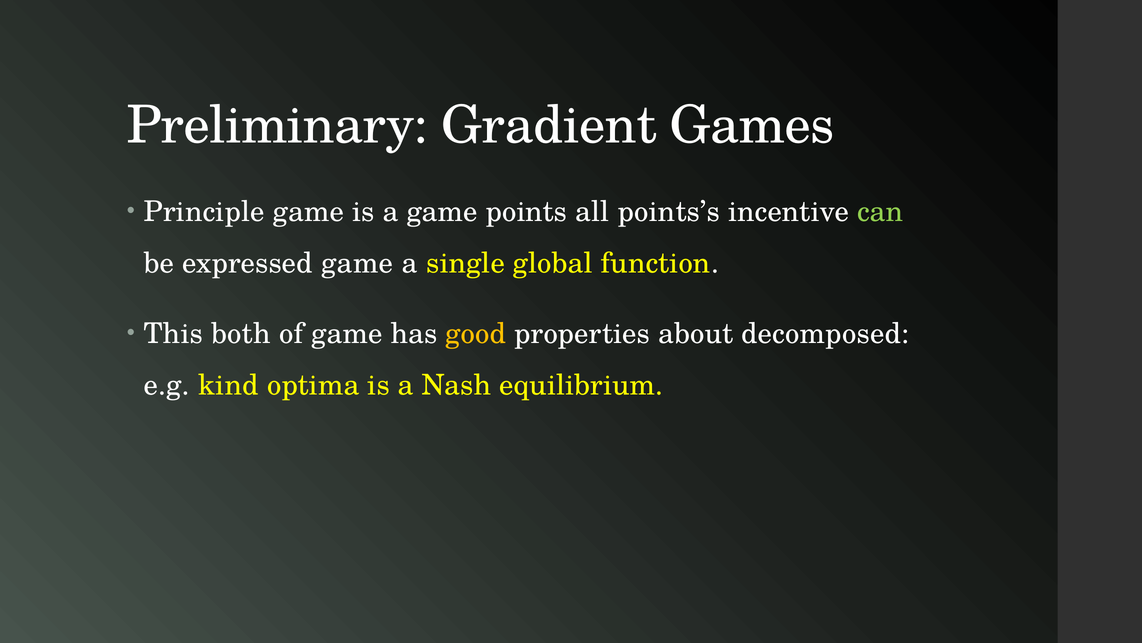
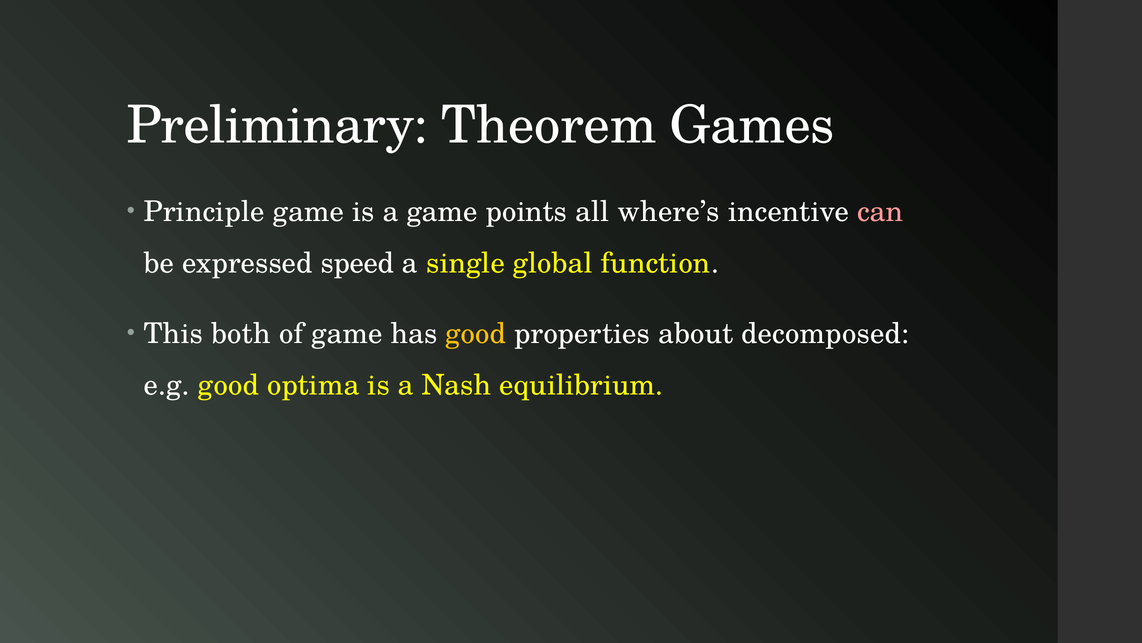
Gradient: Gradient -> Theorem (549, 126)
points’s: points’s -> where’s (669, 212)
can colour: light green -> pink (880, 212)
expressed game: game -> speed (357, 263)
e.g kind: kind -> good (228, 385)
